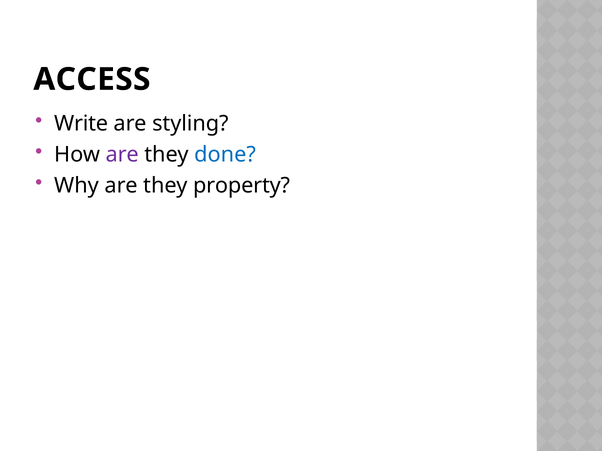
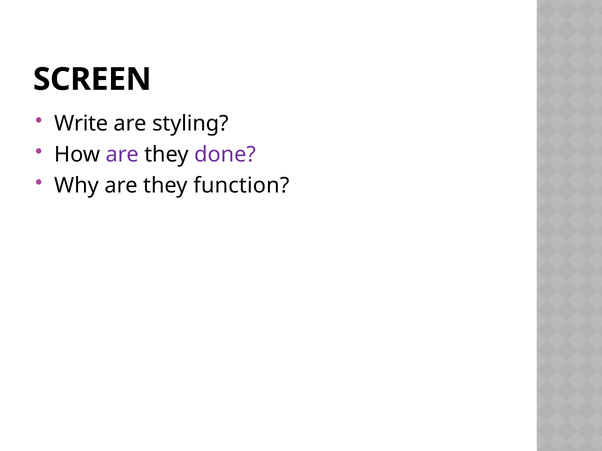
ACCESS: ACCESS -> SCREEN (92, 79)
done colour: blue -> purple (225, 155)
property: property -> function (241, 186)
